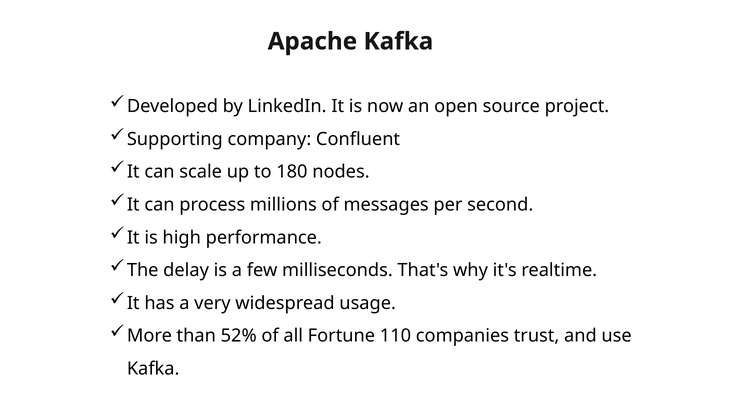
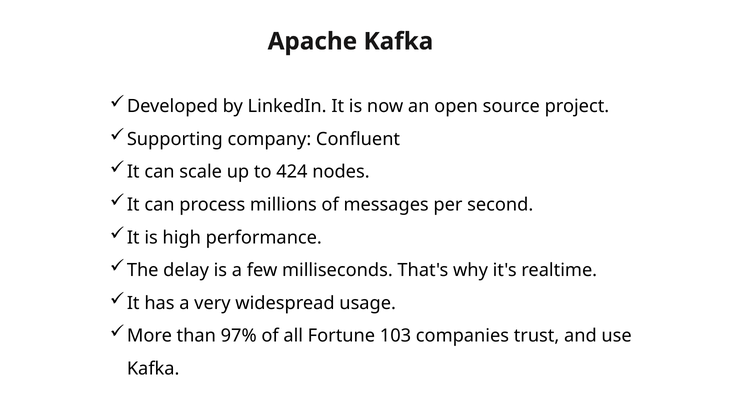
180: 180 -> 424 (292, 172)
52%: 52% -> 97% (239, 336)
110: 110 -> 103 (396, 336)
